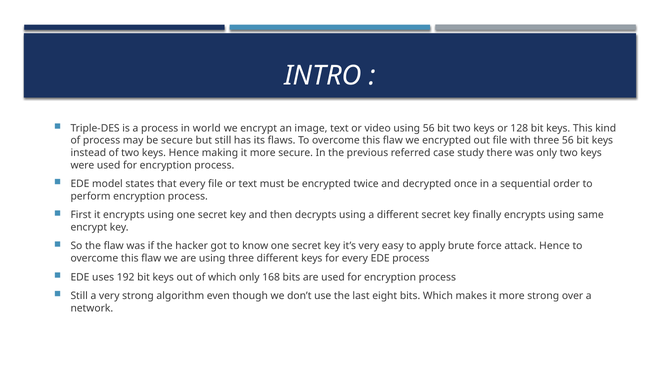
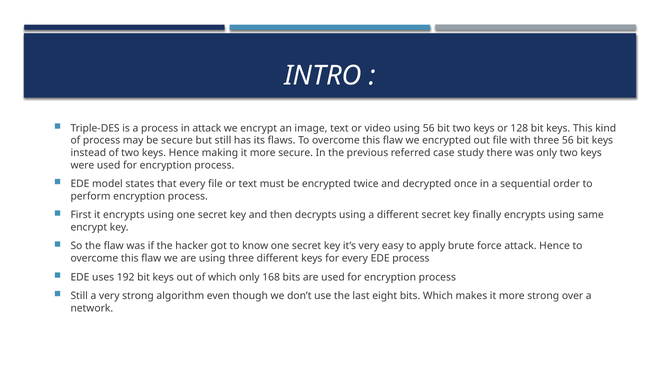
in world: world -> attack (207, 128)
